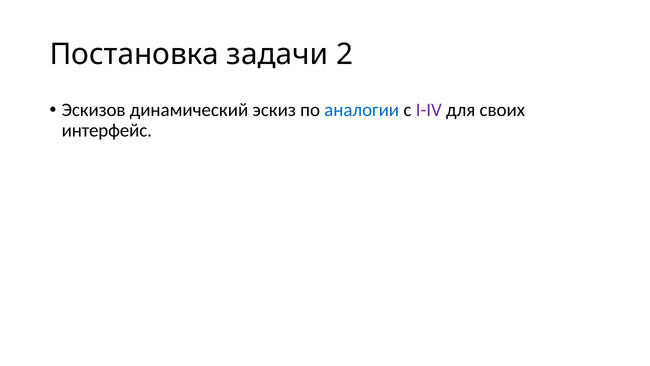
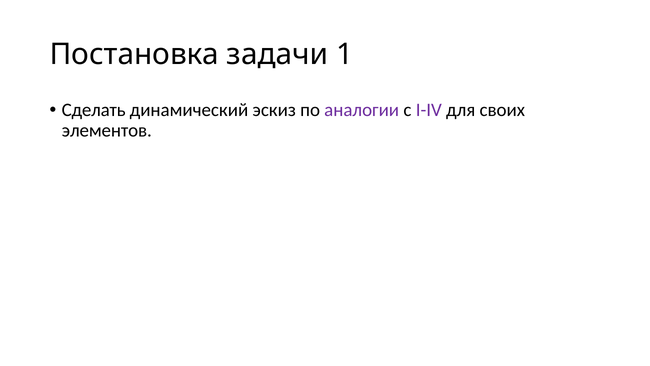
2: 2 -> 1 (345, 55)
Эскизов: Эскизов -> Сделать (94, 110)
аналогии colour: blue -> purple (362, 110)
интерфейс: интерфейс -> элементов (107, 130)
